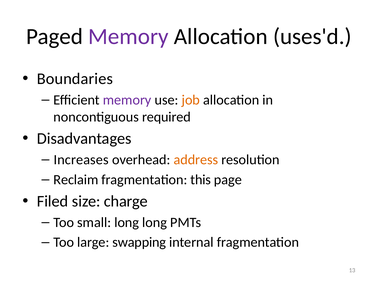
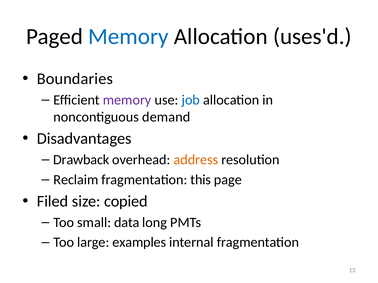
Memory colour: purple -> blue (128, 37)
job colour: orange -> blue (191, 100)
required: required -> demand (166, 117)
Increases: Increases -> Drawback (81, 160)
charge: charge -> copied (126, 202)
small long: long -> data (127, 223)
swapping: swapping -> examples (139, 243)
